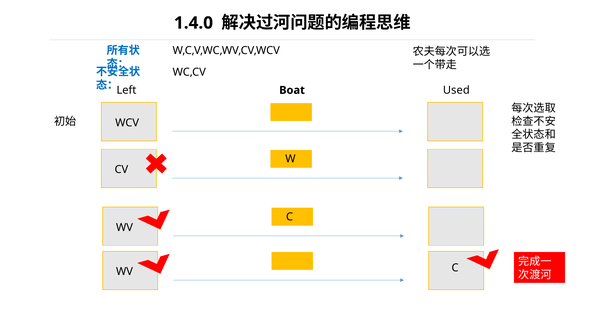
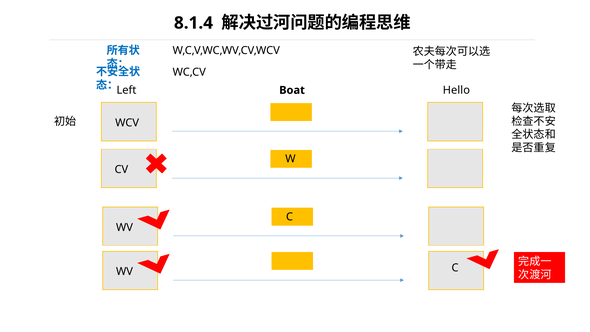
1.4.0: 1.4.0 -> 8.1.4 (193, 23)
Used: Used -> Hello (456, 90)
